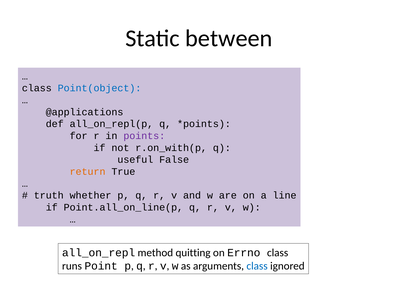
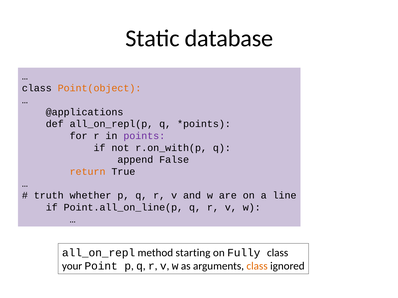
between: between -> database (229, 39)
Point(object colour: blue -> orange (100, 88)
useful: useful -> append (135, 160)
quitting: quitting -> starting (193, 253)
Errno: Errno -> Fully (244, 253)
runs: runs -> your (72, 266)
class colour: blue -> orange (257, 266)
